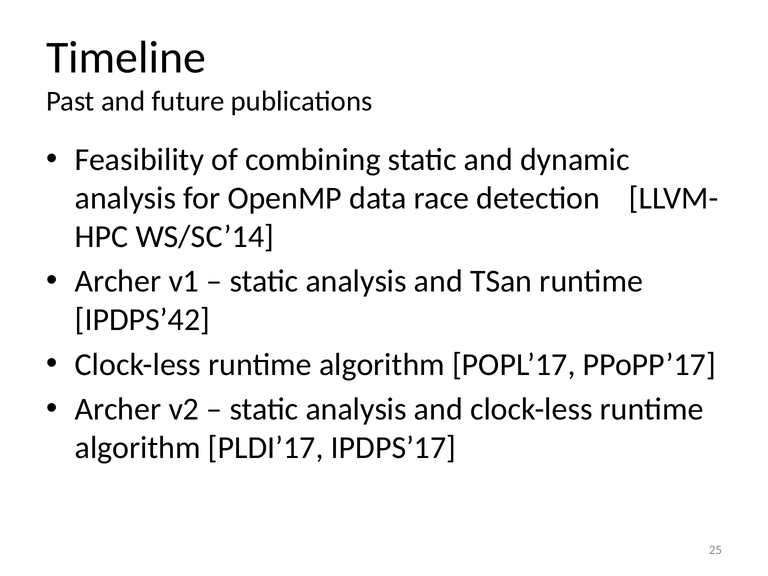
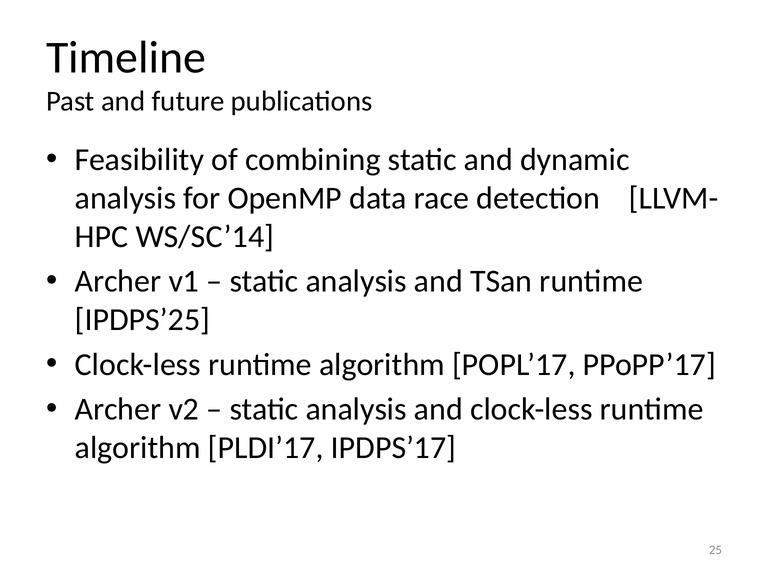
IPDPS’42: IPDPS’42 -> IPDPS’25 (142, 320)
